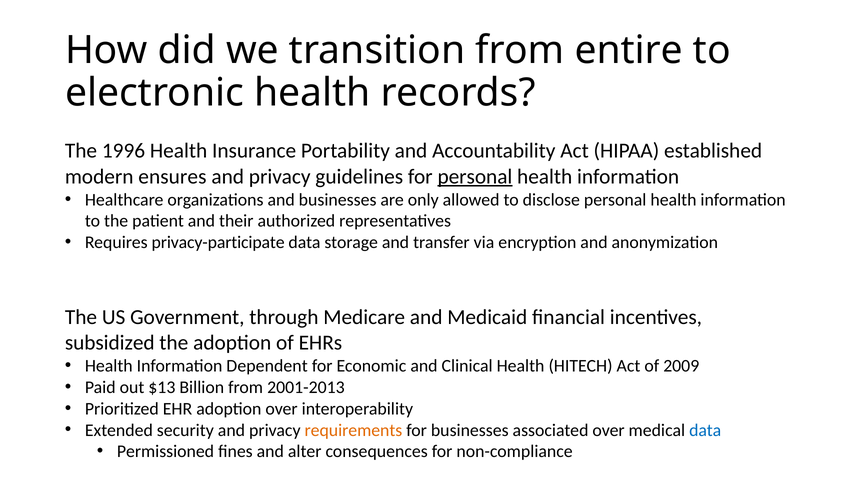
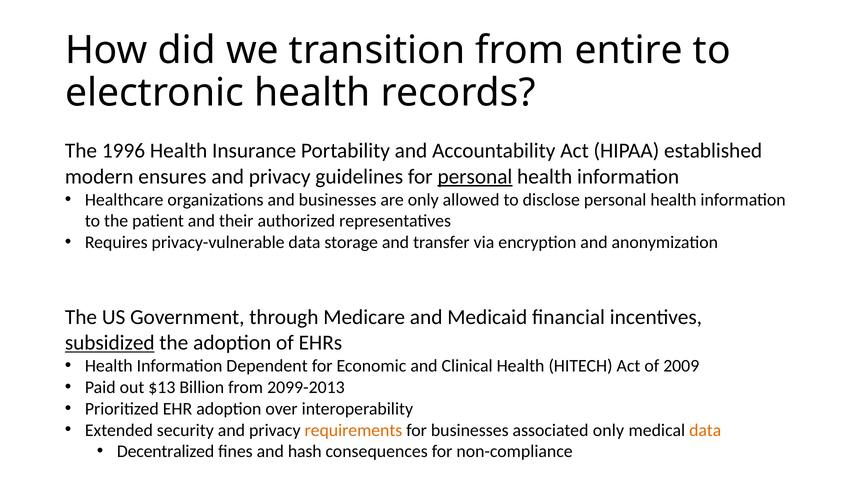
privacy-participate: privacy-participate -> privacy-vulnerable (218, 242)
subsidized underline: none -> present (110, 343)
2001-2013: 2001-2013 -> 2099-2013 (306, 387)
associated over: over -> only (608, 430)
data colour: blue -> orange (705, 430)
Permissioned: Permissioned -> Decentralized (166, 451)
alter: alter -> hash (305, 451)
